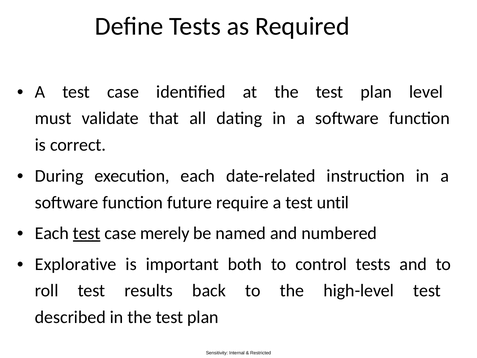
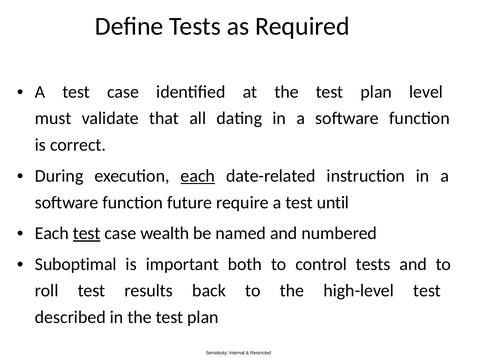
each underline: none -> present (198, 176)
merely: merely -> wealth (165, 233)
Explorative: Explorative -> Suboptimal (76, 264)
